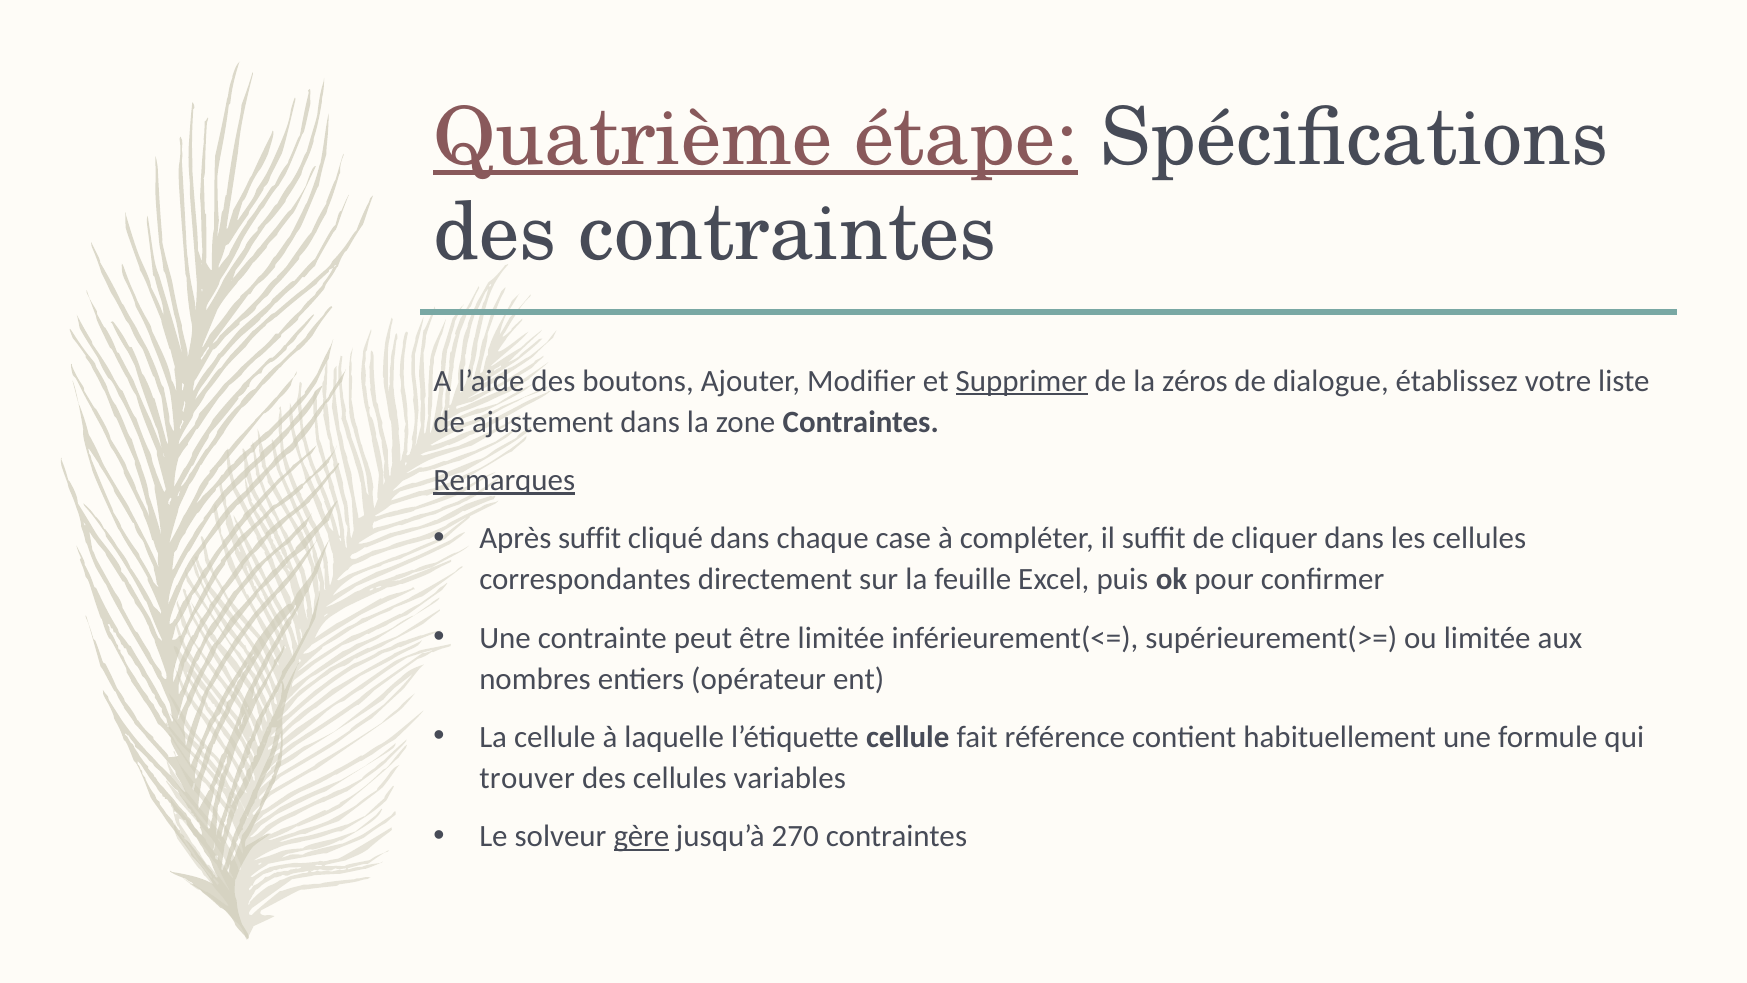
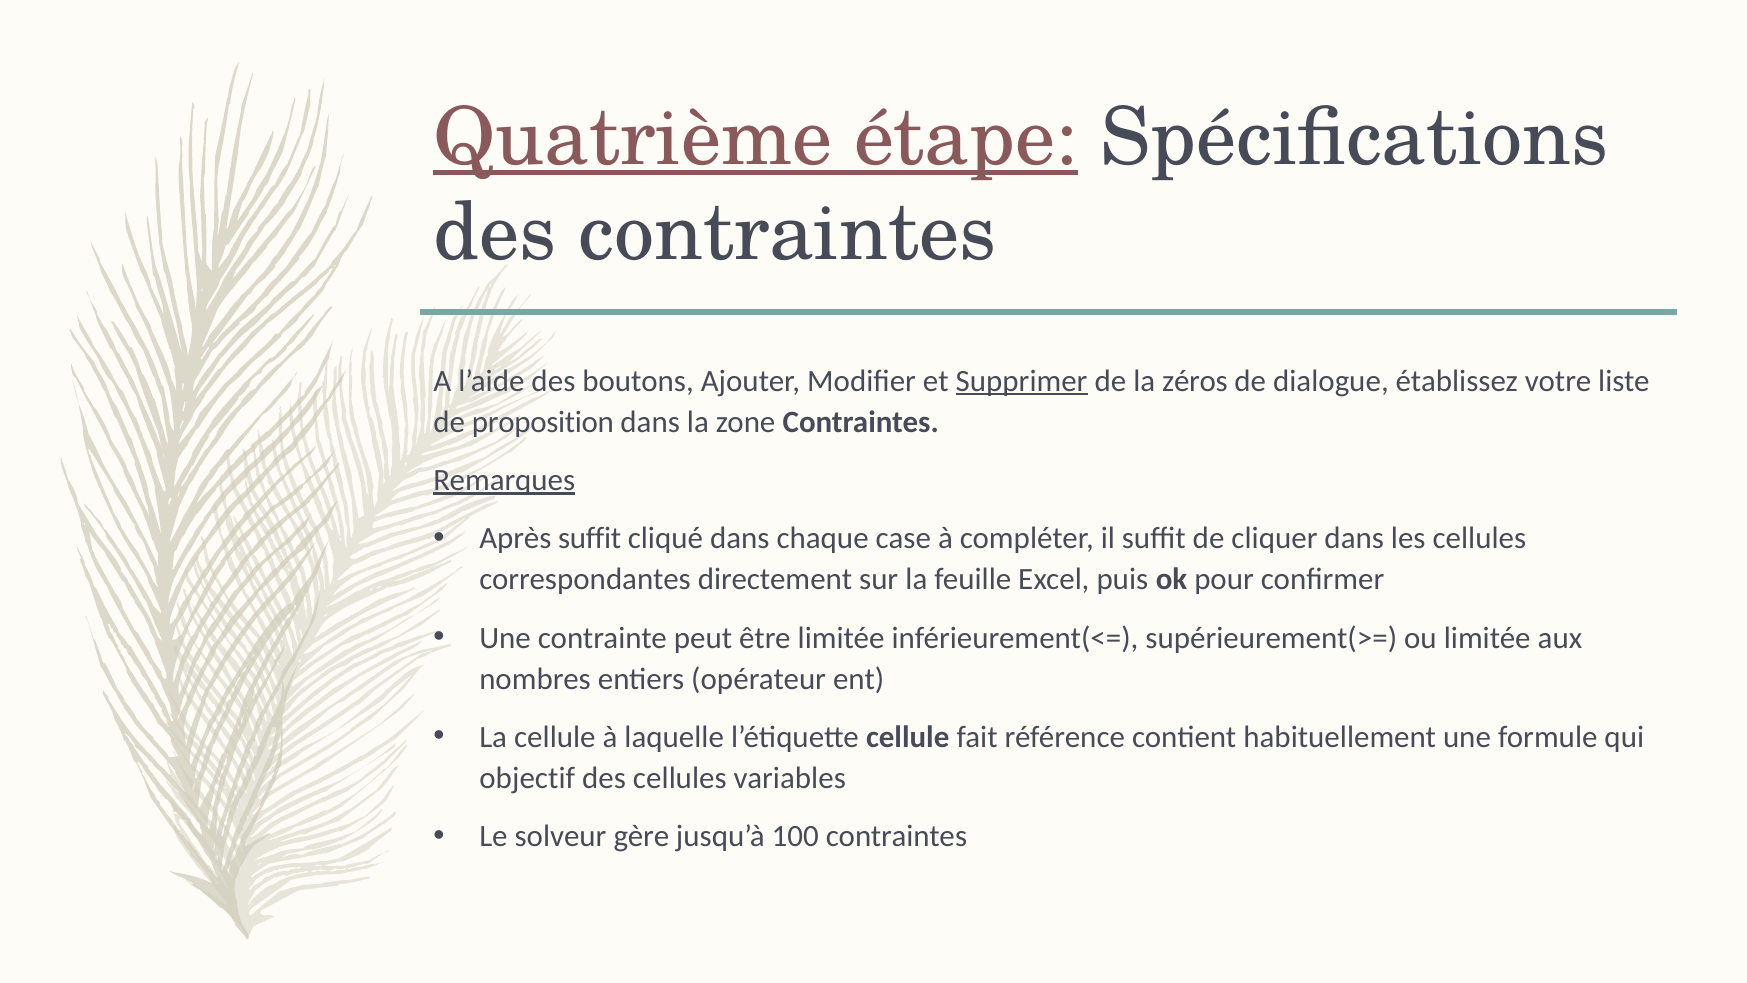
ajustement: ajustement -> proposition (543, 422)
trouver: trouver -> objectif (527, 778)
gère underline: present -> none (641, 836)
270: 270 -> 100 (795, 836)
